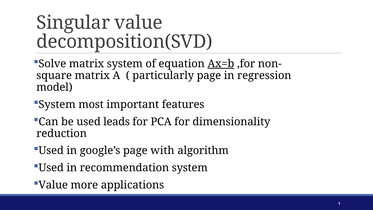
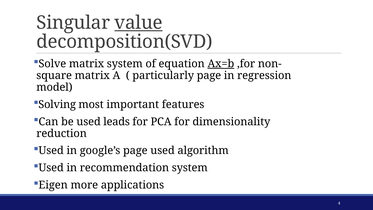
value underline: none -> present (139, 23)
System: System -> Solving (57, 104)
page with: with -> used (163, 151)
Value: Value -> Eigen (53, 185)
